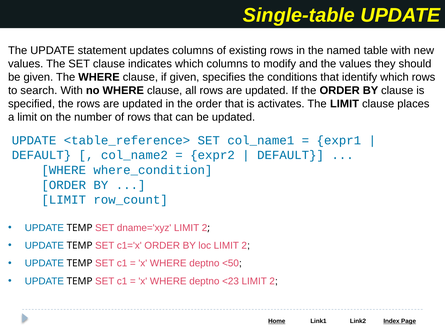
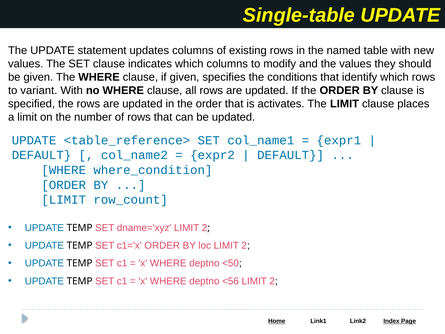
search: search -> variant (39, 90)
<23: <23 -> <56 (231, 281)
